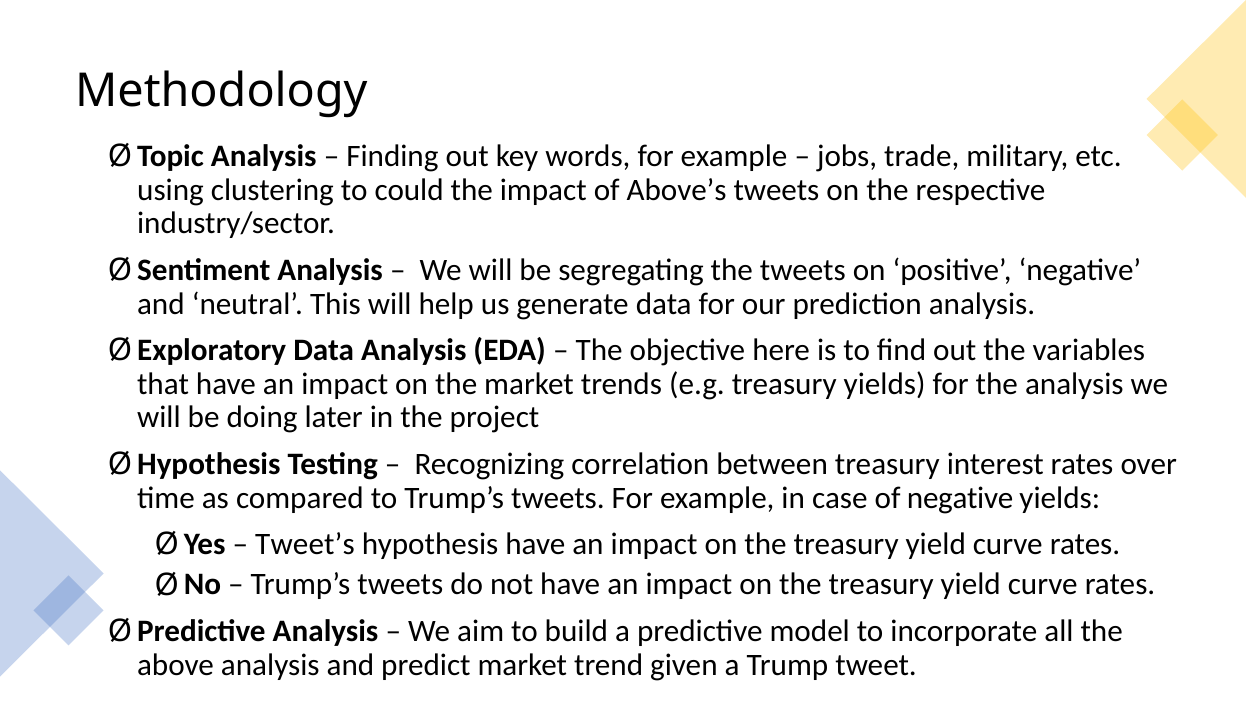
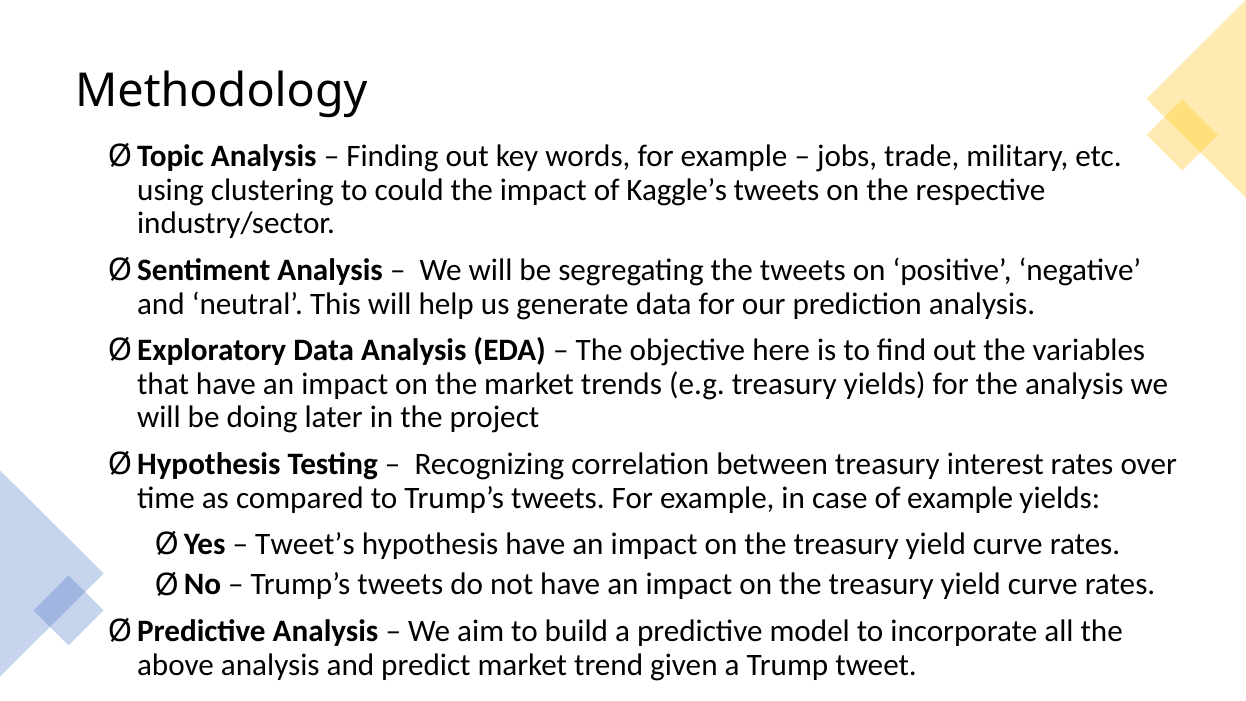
Above’s: Above’s -> Kaggle’s (677, 190)
of negative: negative -> example (960, 498)
